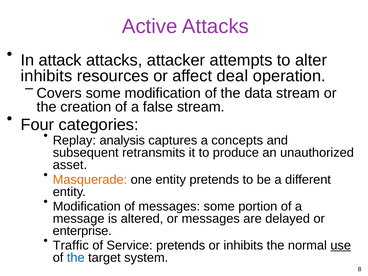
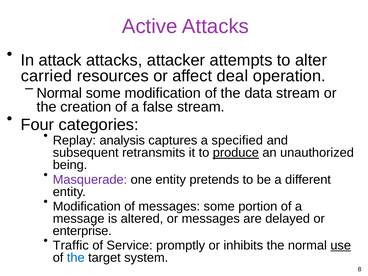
inhibits: inhibits -> carried (46, 76)
Covers: Covers -> Normal (59, 93)
concepts: concepts -> specified (237, 140)
produce underline: none -> present (236, 153)
asset: asset -> being (70, 165)
Masquerade colour: orange -> purple (90, 180)
Service pretends: pretends -> promptly (181, 245)
